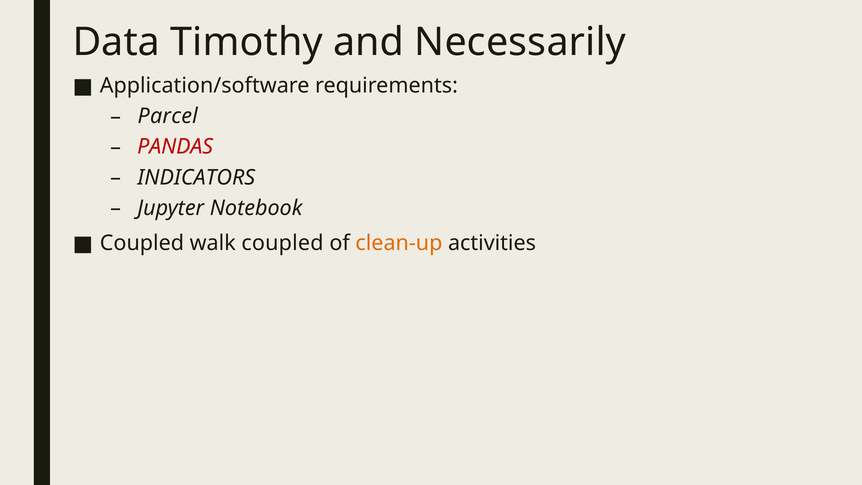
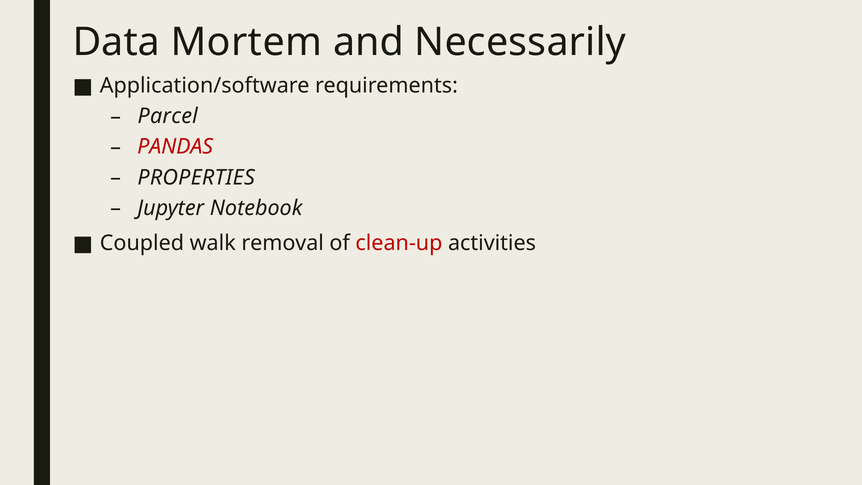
Timothy: Timothy -> Mortem (246, 42)
INDICATORS: INDICATORS -> PROPERTIES (196, 177)
walk coupled: coupled -> removal (283, 243)
clean-up colour: orange -> red (399, 243)
